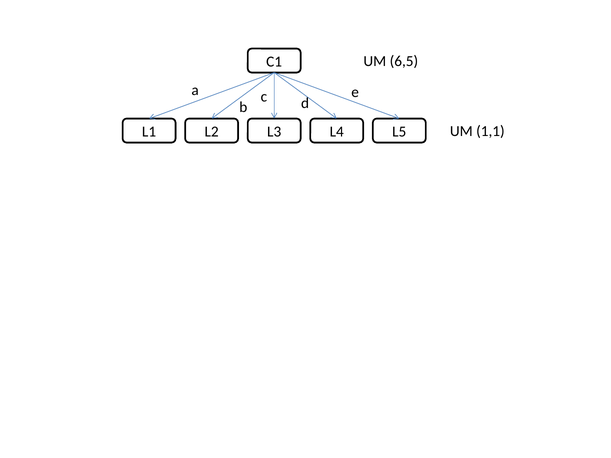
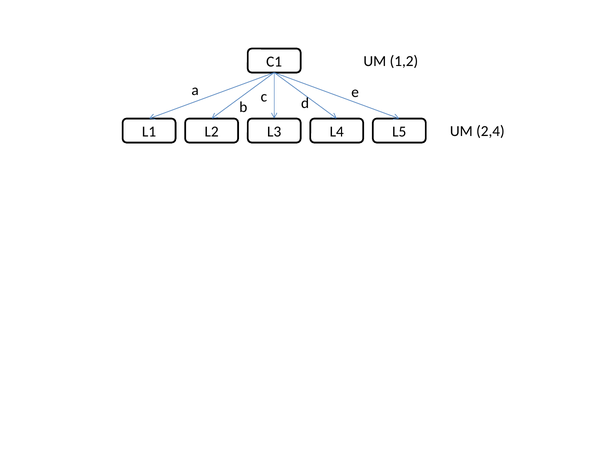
6,5: 6,5 -> 1,2 (404, 61)
1,1: 1,1 -> 2,4 (490, 131)
